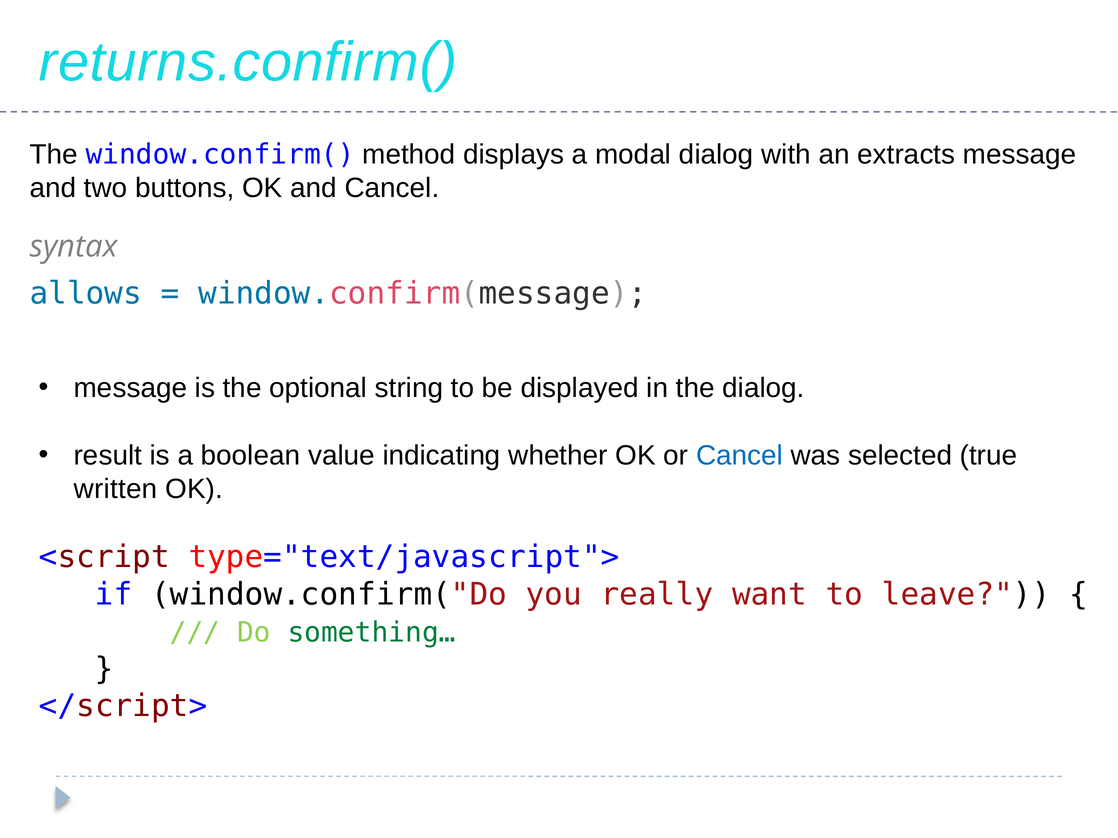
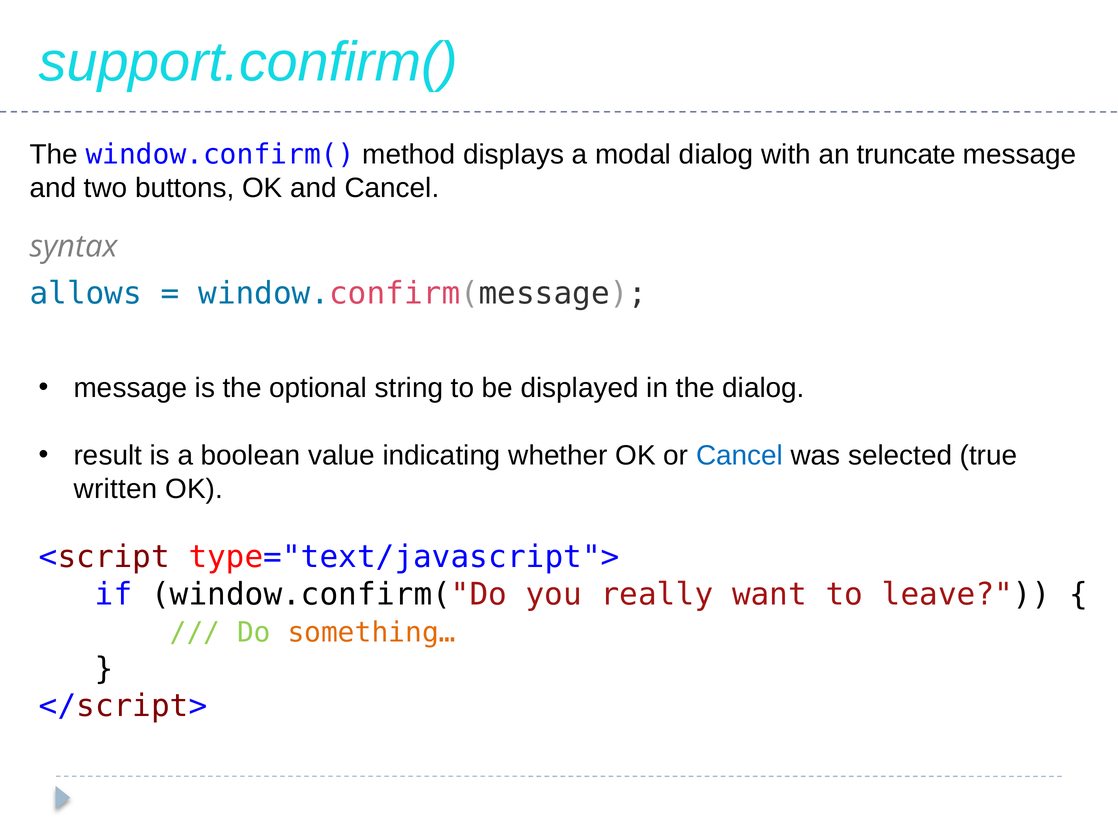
returns.confirm(: returns.confirm( -> support.confirm( (248, 62)
extracts: extracts -> truncate (906, 155)
something… colour: green -> orange (372, 633)
